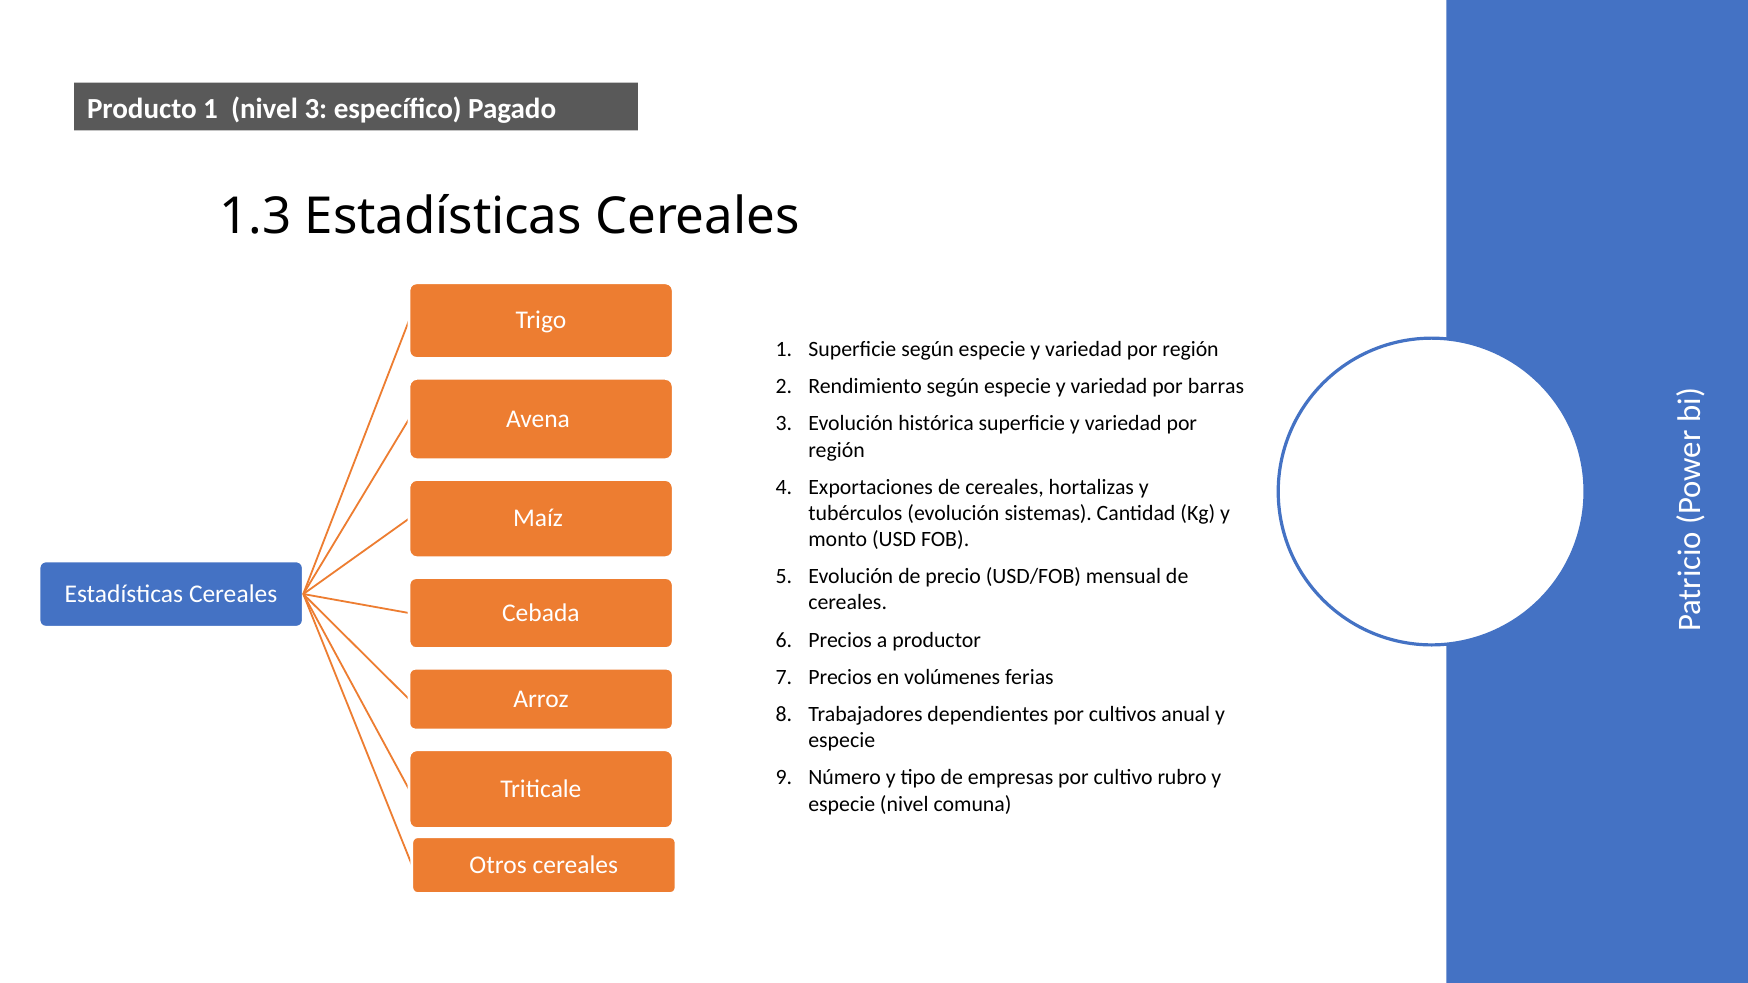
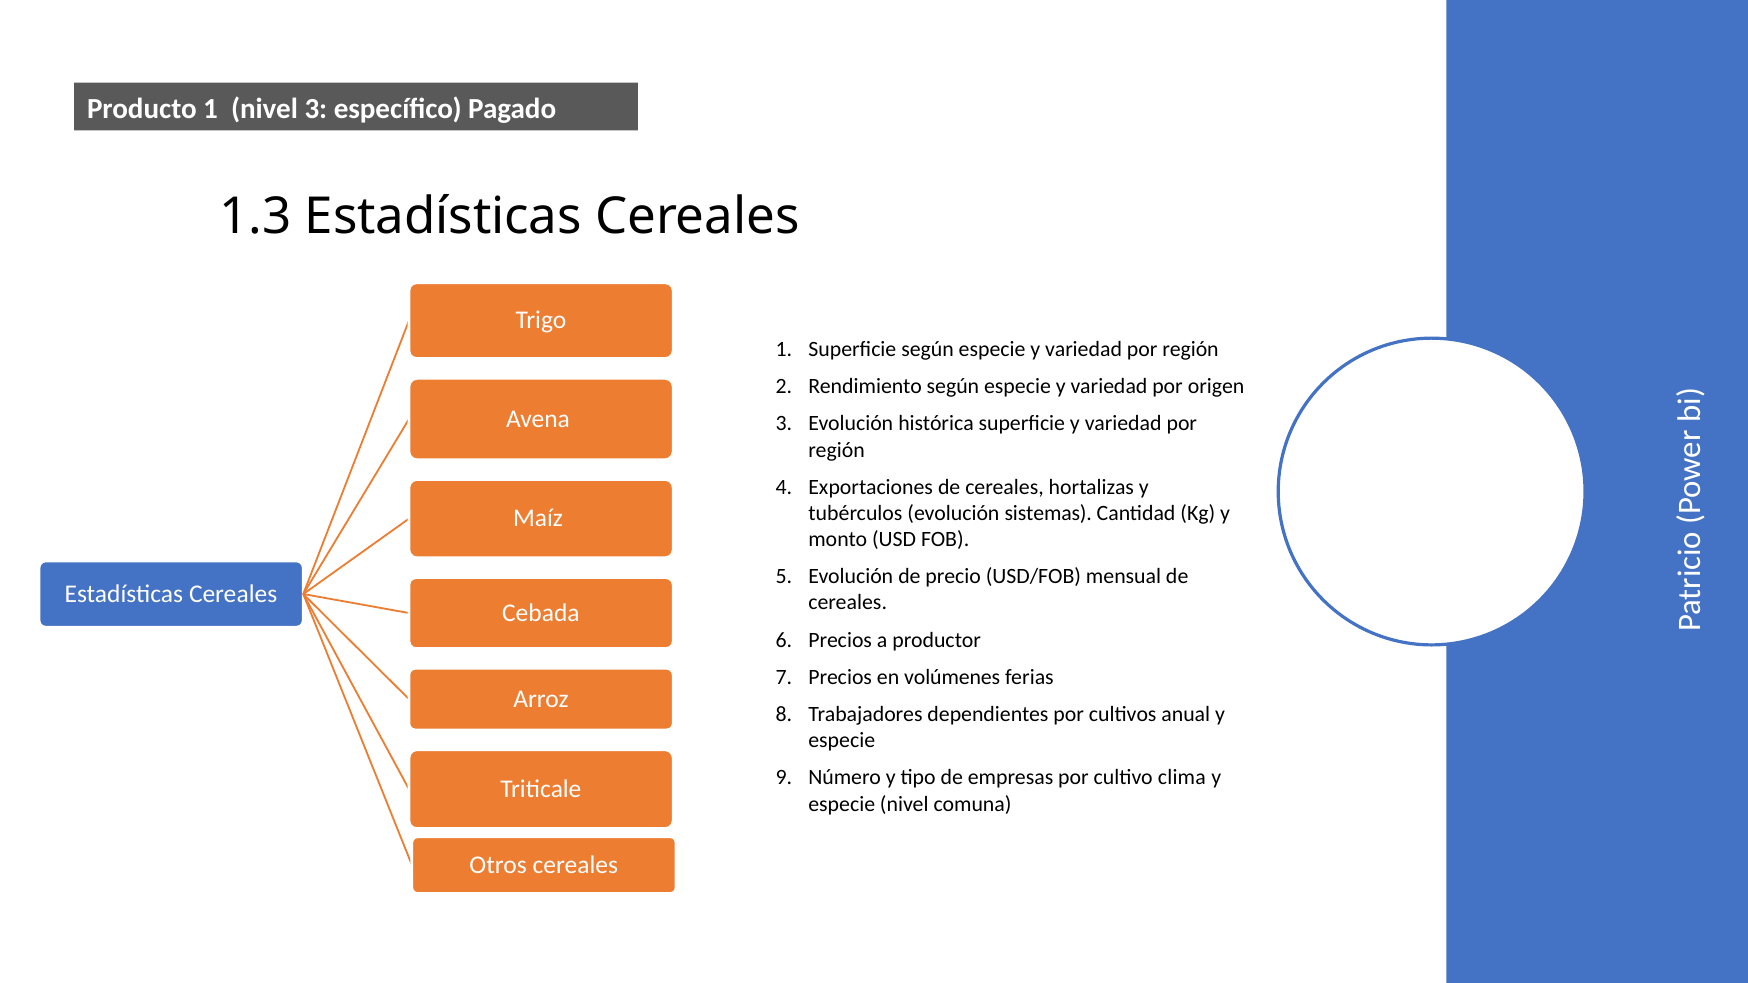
barras: barras -> origen (1216, 387)
rubro: rubro -> clima (1182, 778)
